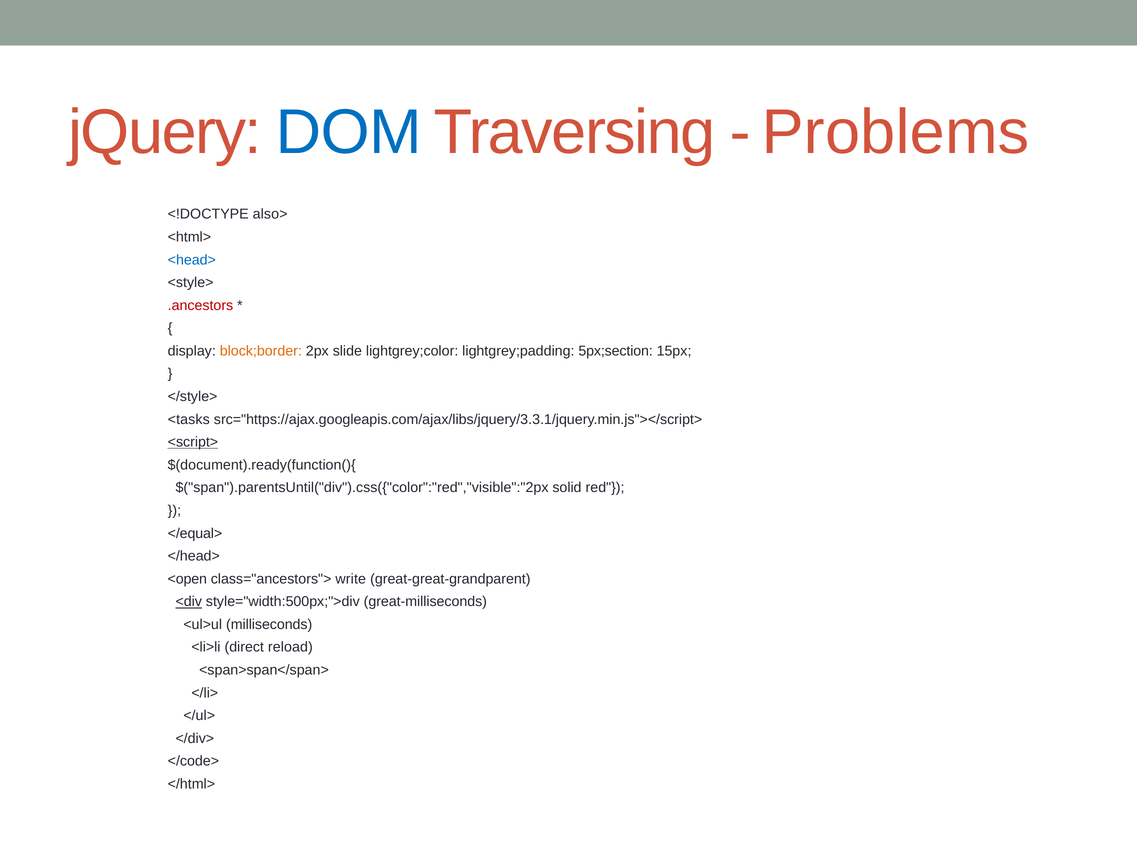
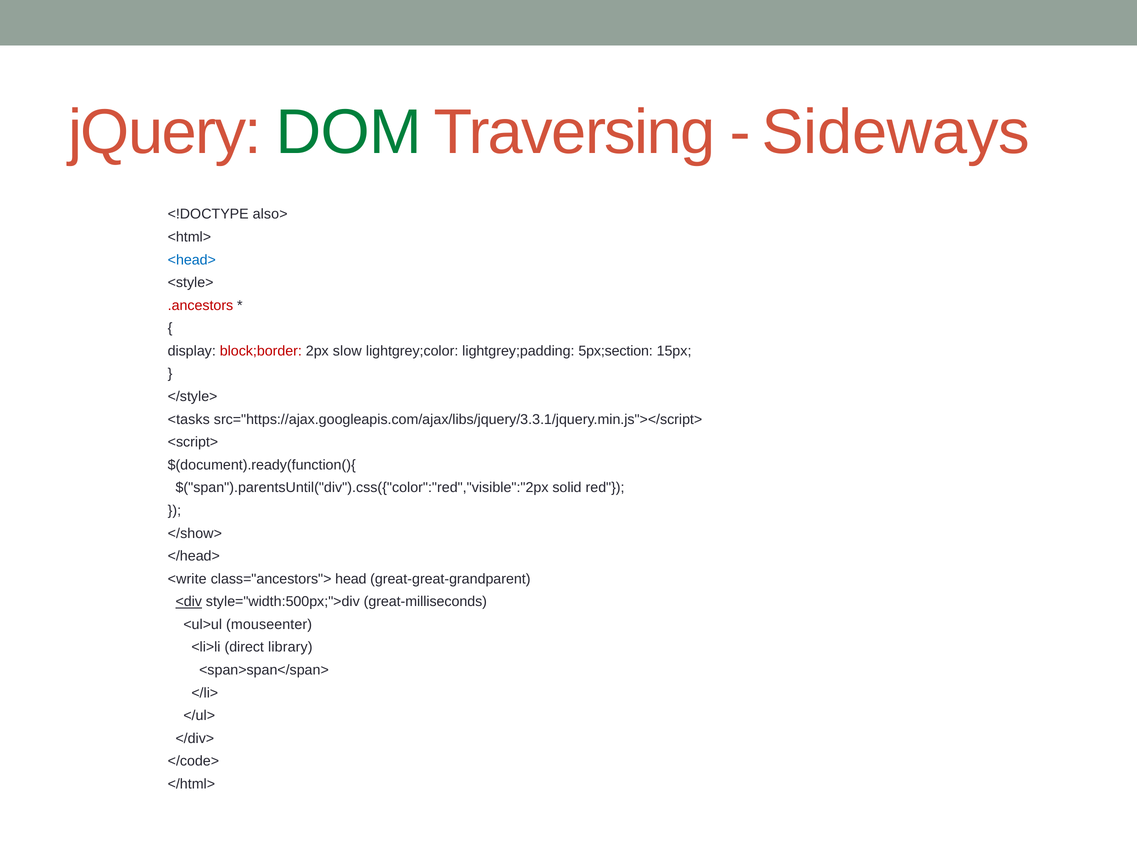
DOM colour: blue -> green (349, 132)
Problems: Problems -> Sideways (896, 132)
block;border colour: orange -> red (261, 351)
slide: slide -> slow (347, 351)
<script> underline: present -> none (193, 442)
</equal>: </equal> -> </show> (195, 533)
<open: <open -> <write (187, 579)
write: write -> head (351, 579)
milliseconds: milliseconds -> mouseenter (269, 624)
reload: reload -> library (290, 647)
